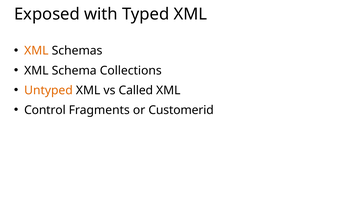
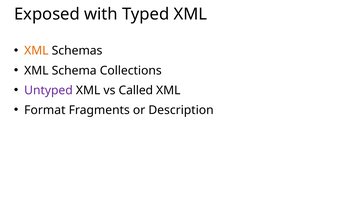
Untyped colour: orange -> purple (48, 90)
Control: Control -> Format (45, 110)
Customerid: Customerid -> Description (181, 110)
